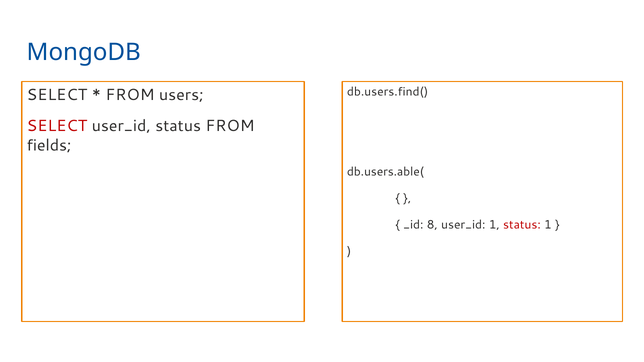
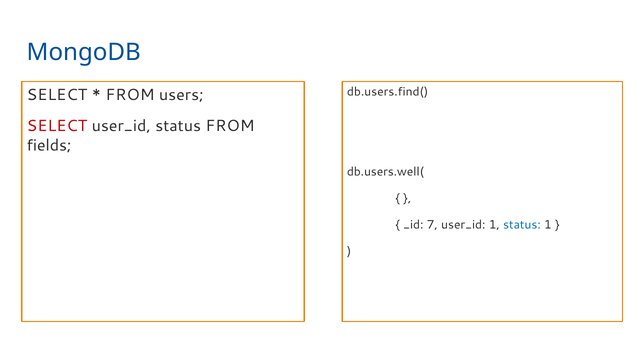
db.users.able(: db.users.able( -> db.users.well( (385, 172)
8: 8 -> 7 (432, 225)
status colour: red -> blue (522, 225)
